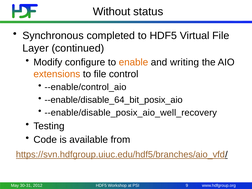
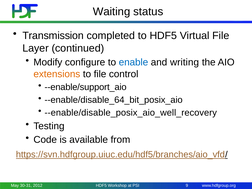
Without: Without -> Waiting (112, 12)
Synchronous: Synchronous -> Transmission (53, 36)
enable colour: orange -> blue (133, 62)
--enable/control_aio: --enable/control_aio -> --enable/support_aio (86, 87)
